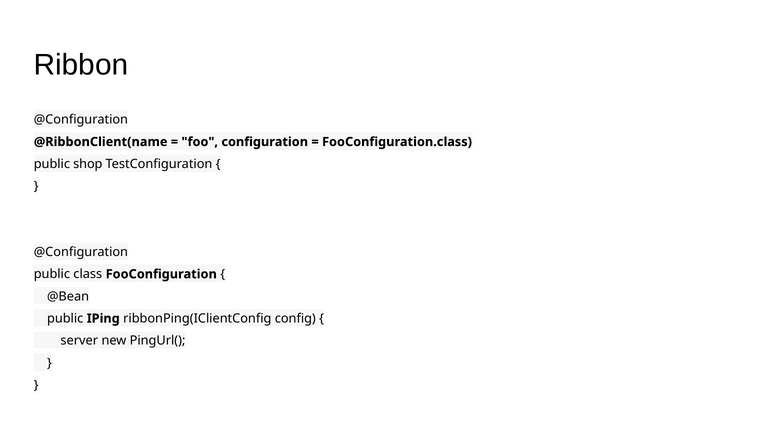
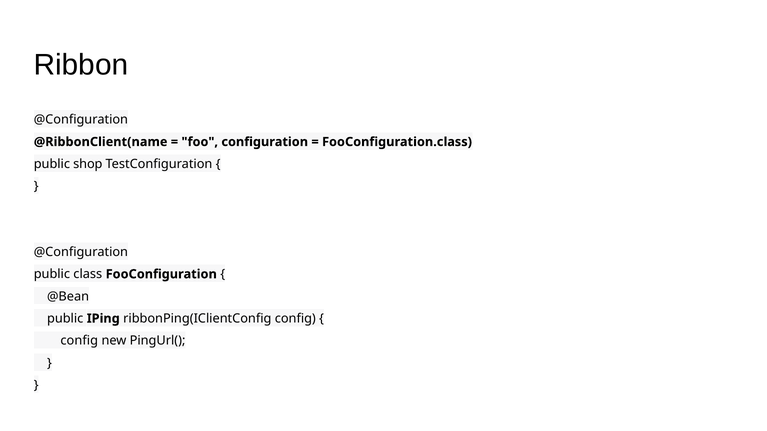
server: server -> config (79, 341)
